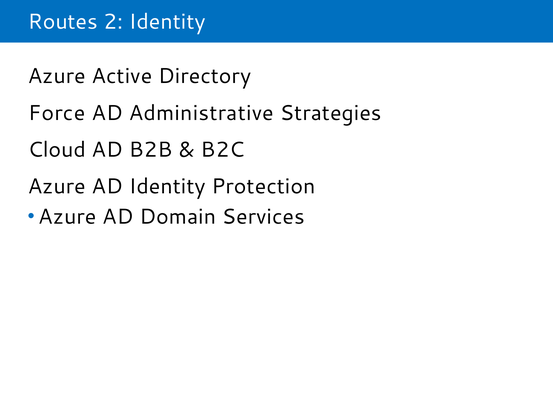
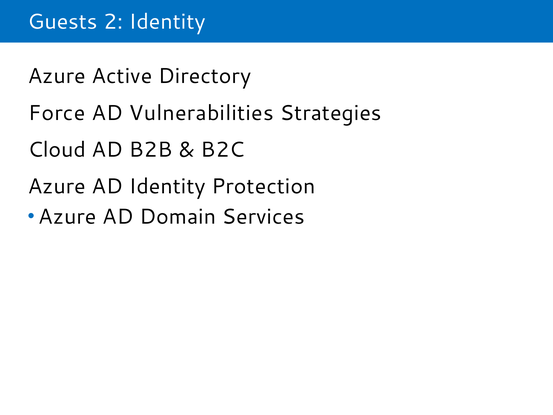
Routes: Routes -> Guests (63, 22)
Administrative: Administrative -> Vulnerabilities (201, 113)
